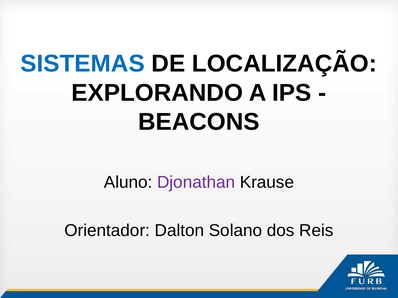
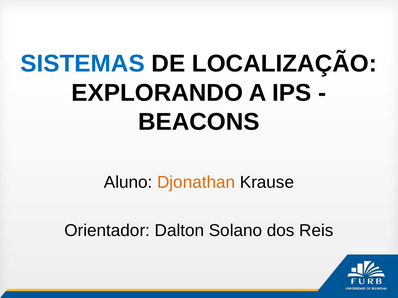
Djonathan colour: purple -> orange (196, 183)
